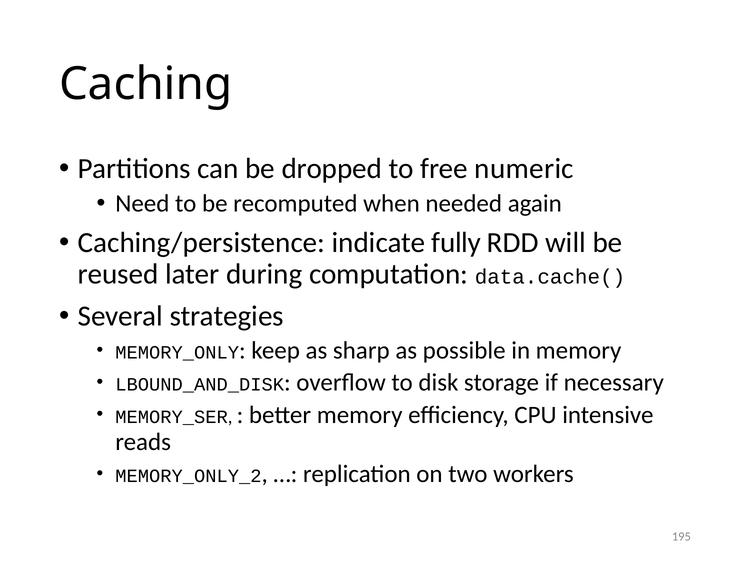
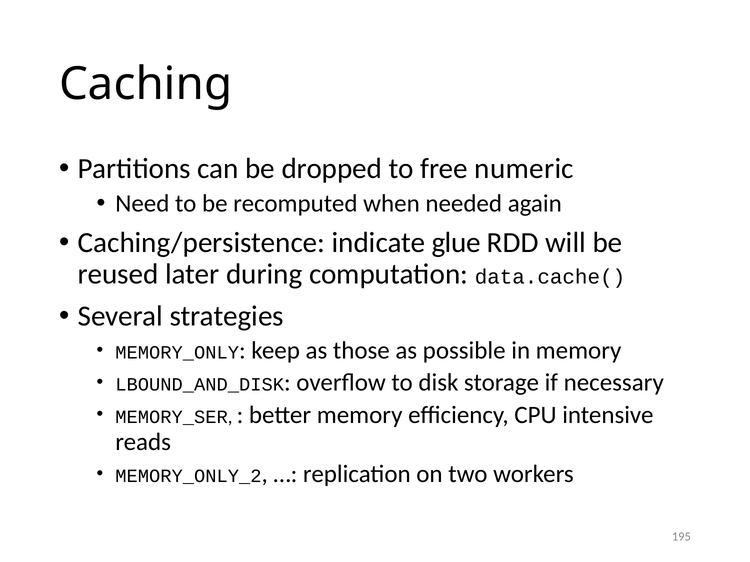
fully: fully -> glue (456, 243)
sharp: sharp -> those (361, 351)
